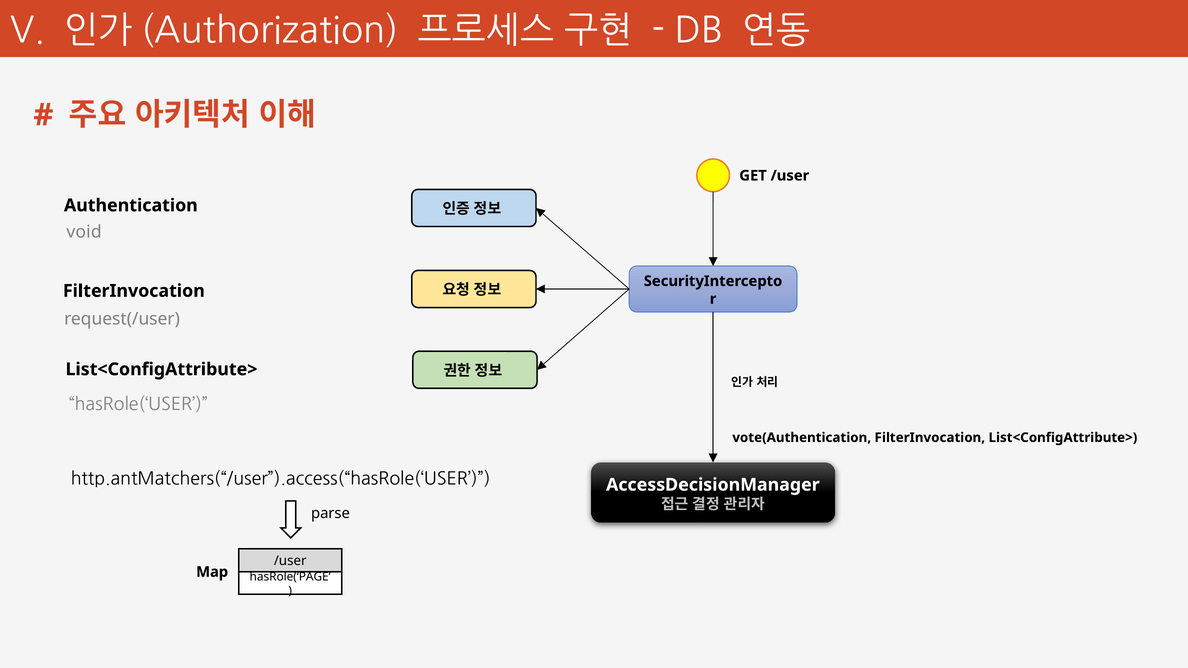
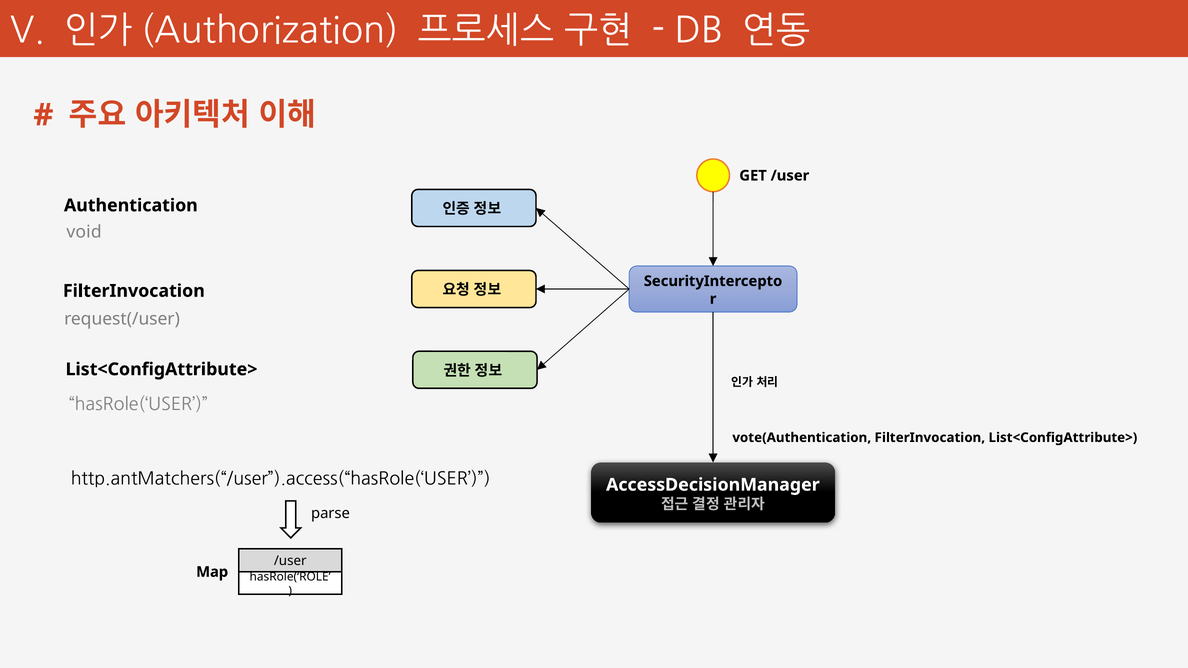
hasRole(‘PAGE: hasRole(‘PAGE -> hasRole(‘ROLE (290, 577)
